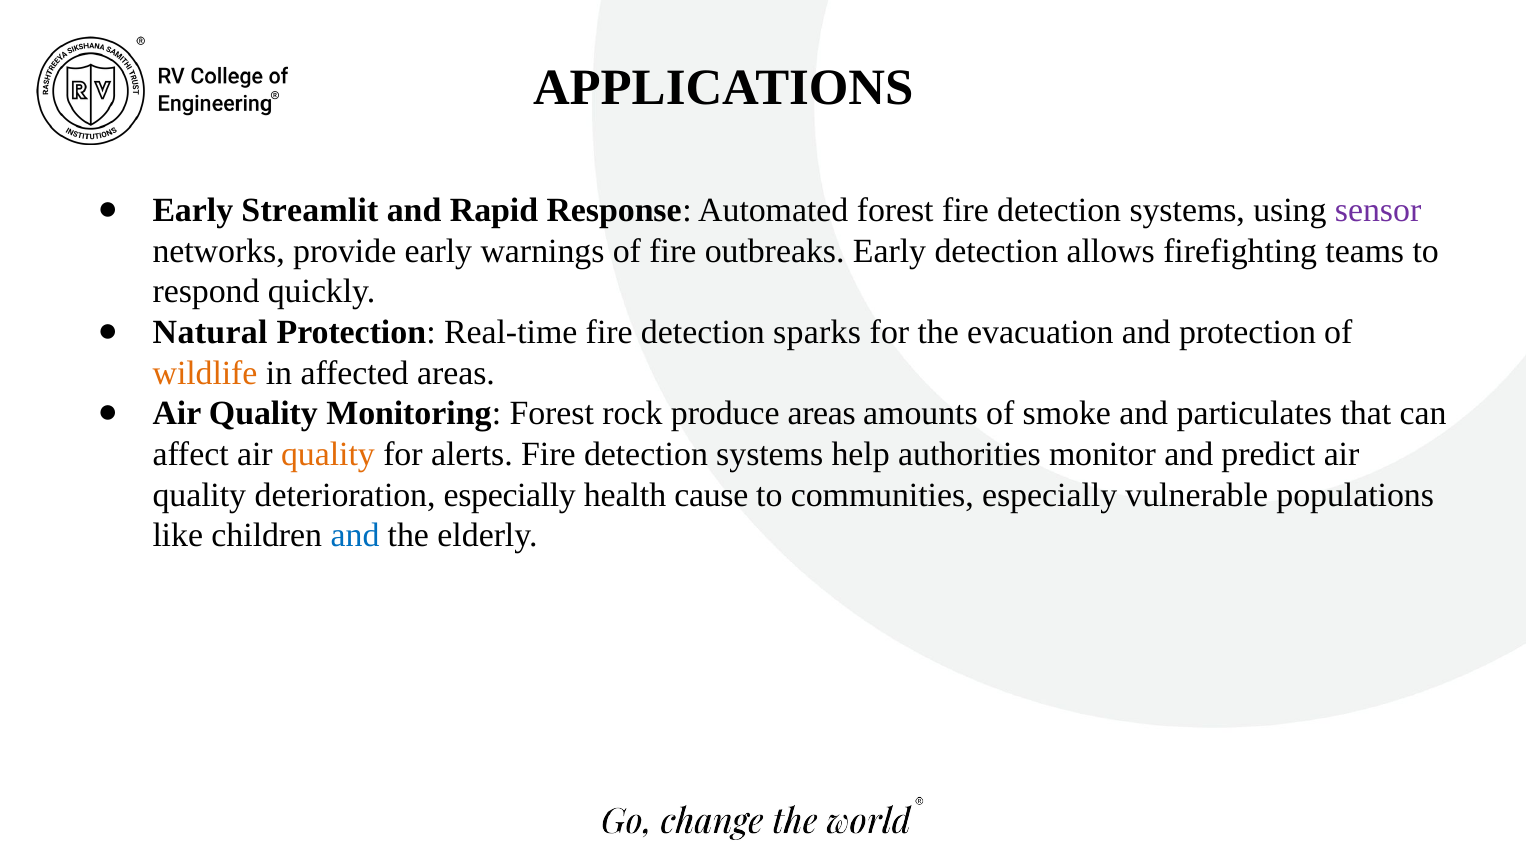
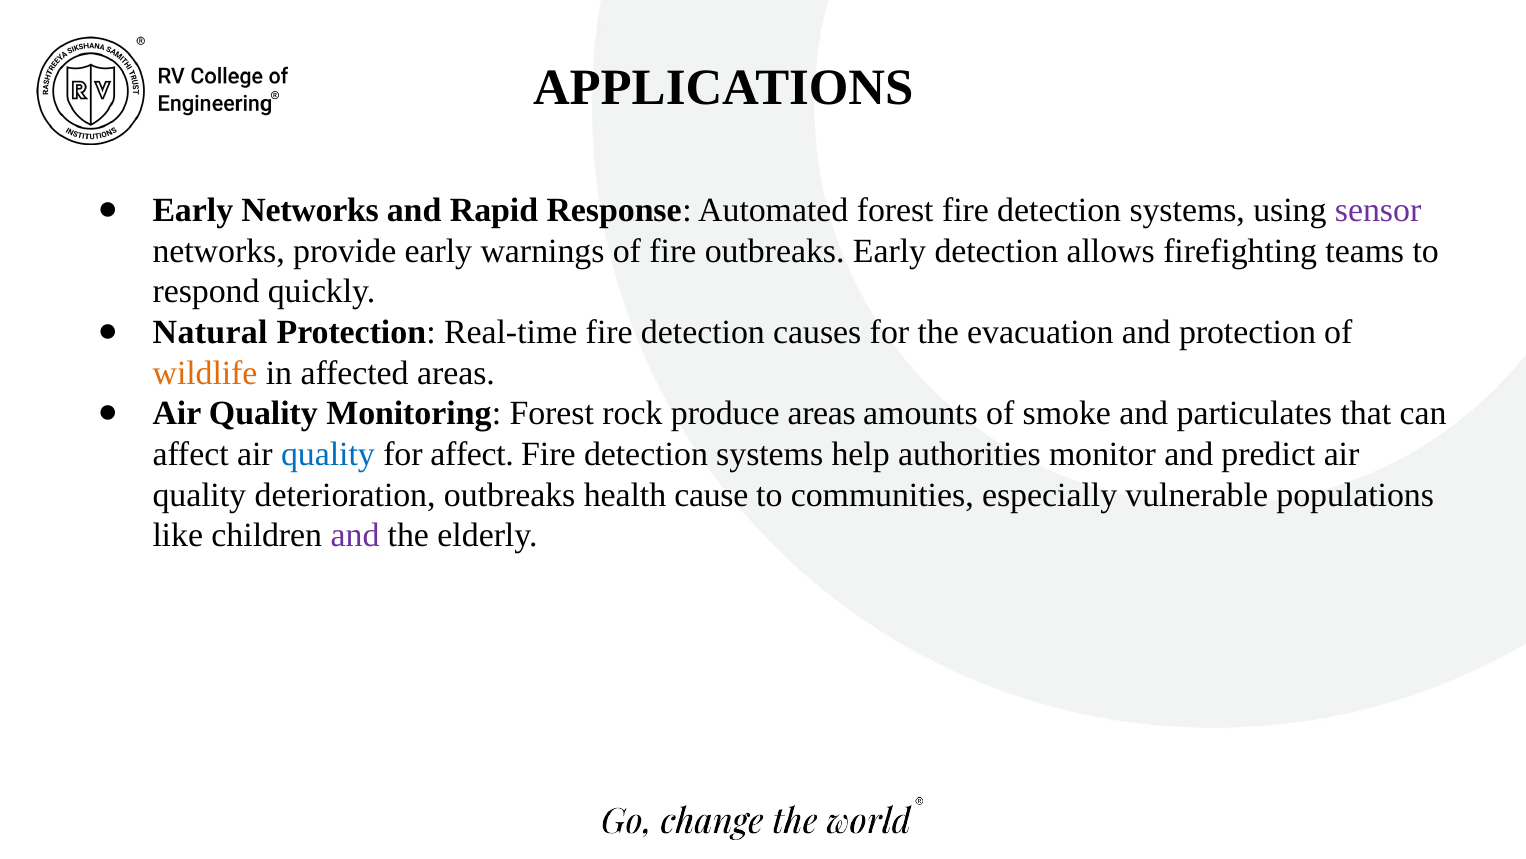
Early Streamlit: Streamlit -> Networks (310, 210)
sparks: sparks -> causes (817, 332)
quality colour: orange -> blue (328, 454)
for alerts: alerts -> affect (472, 454)
deterioration especially: especially -> outbreaks (510, 495)
and colour: blue -> purple (355, 535)
